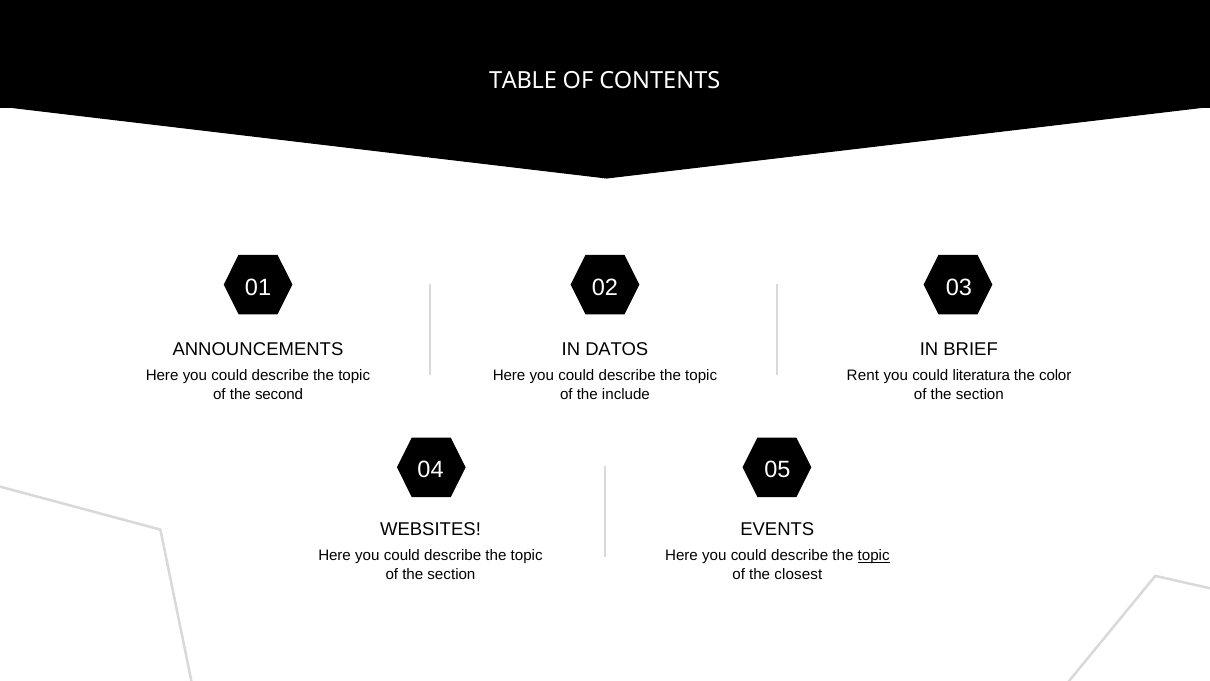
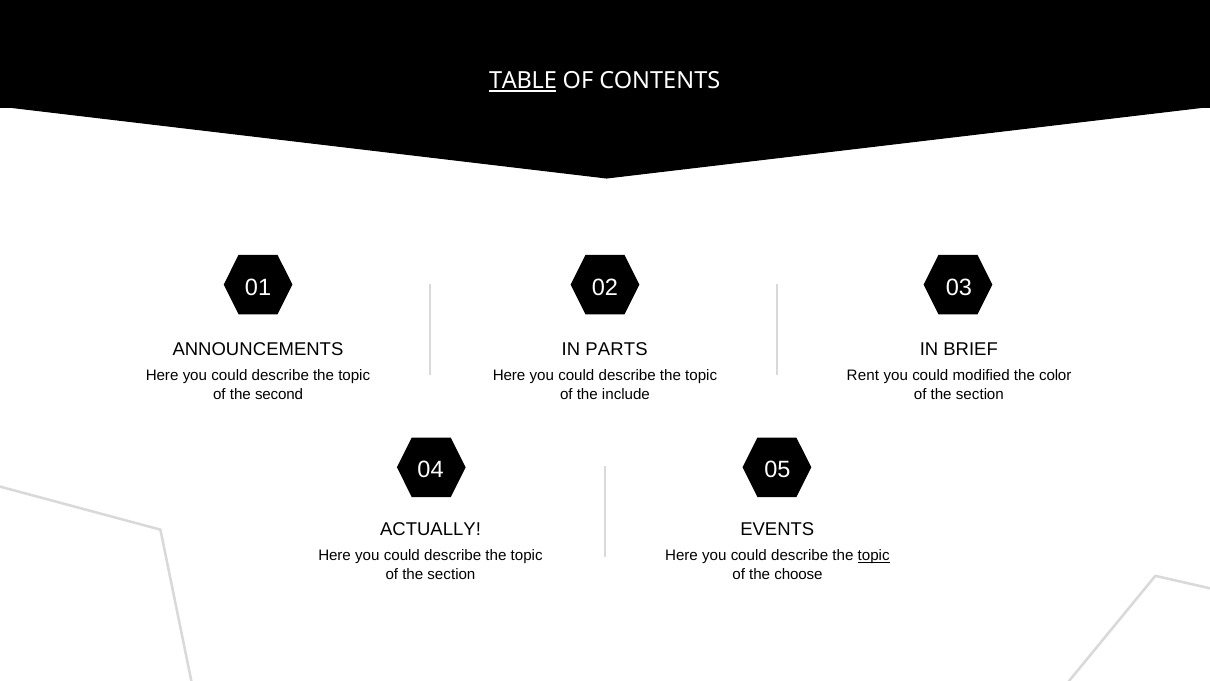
TABLE underline: none -> present (523, 81)
DATOS: DATOS -> PARTS (617, 349)
literatura: literatura -> modified (981, 376)
WEBSITES: WEBSITES -> ACTUALLY (430, 529)
closest: closest -> choose (798, 574)
